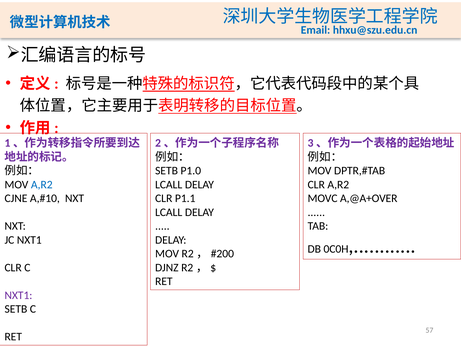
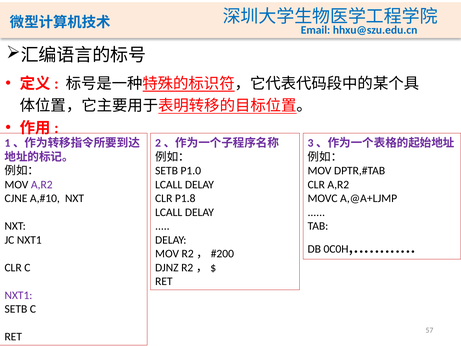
A,R2 colour: blue -> purple (42, 184)
P1.1: P1.1 -> P1.8 (185, 198)
A,@A+OVER: A,@A+OVER -> A,@A+LJMP (369, 198)
